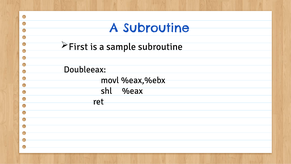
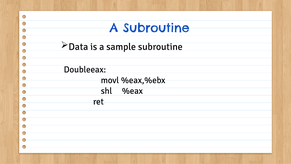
First: First -> Data (78, 47)
